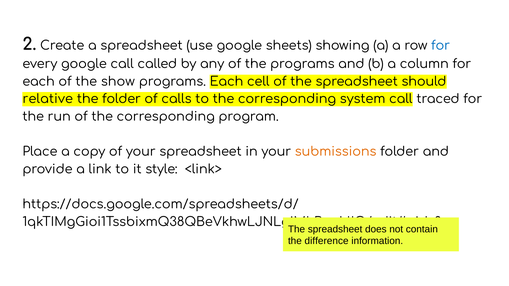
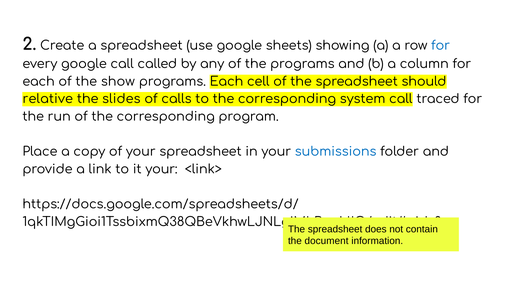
the folder: folder -> slides (121, 99)
submissions colour: orange -> blue (336, 152)
it style: style -> your (161, 169)
difference: difference -> document (327, 241)
